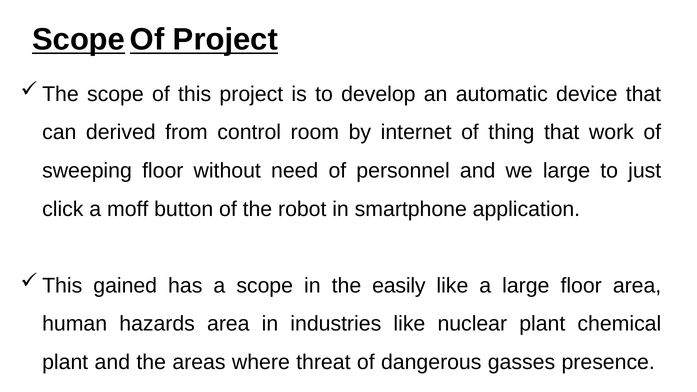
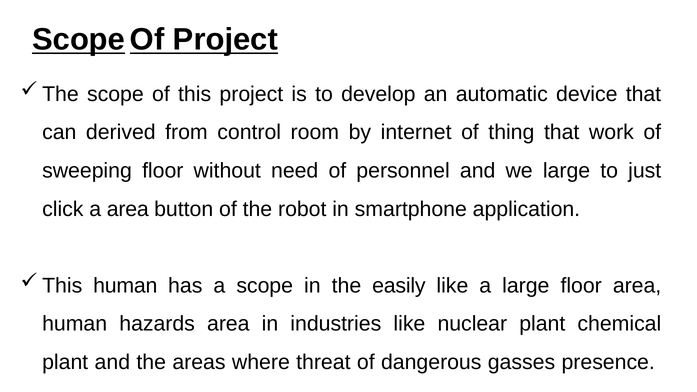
a moff: moff -> area (128, 209)
gained: gained -> human (125, 286)
